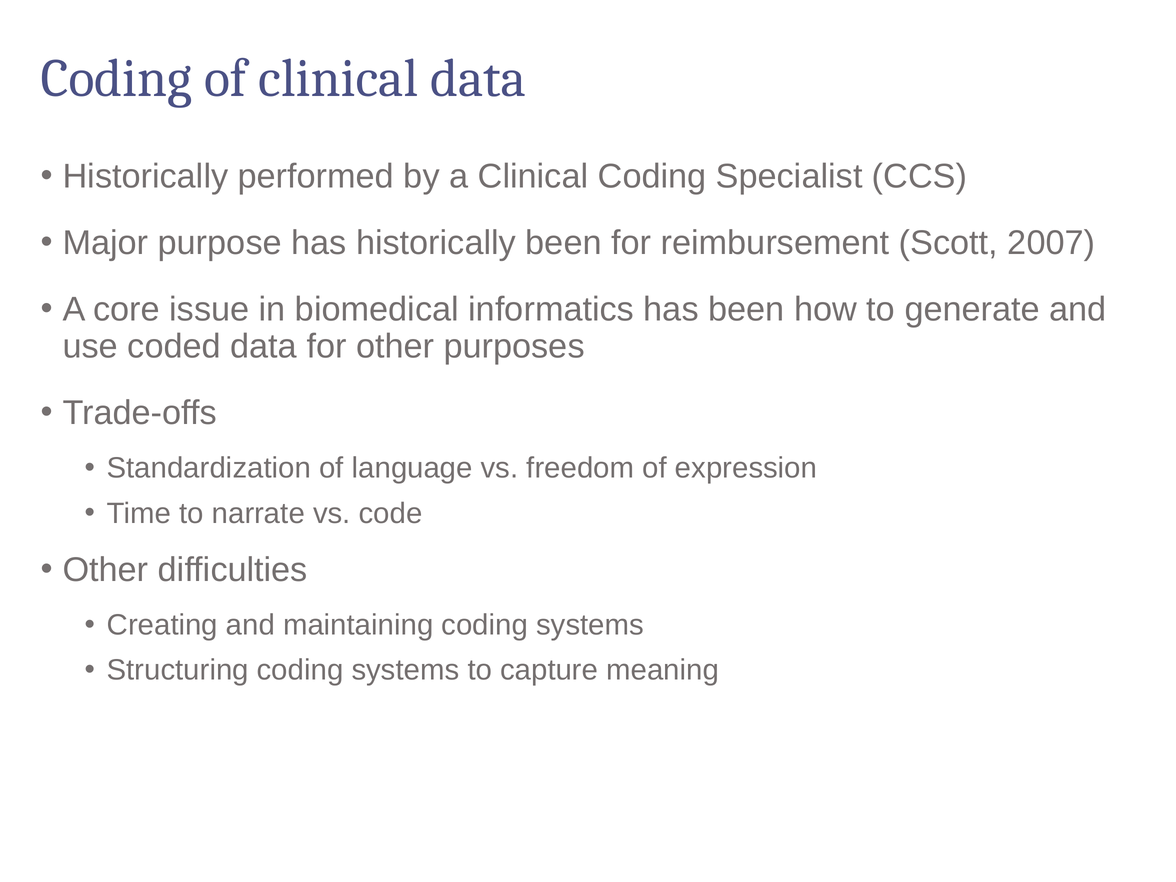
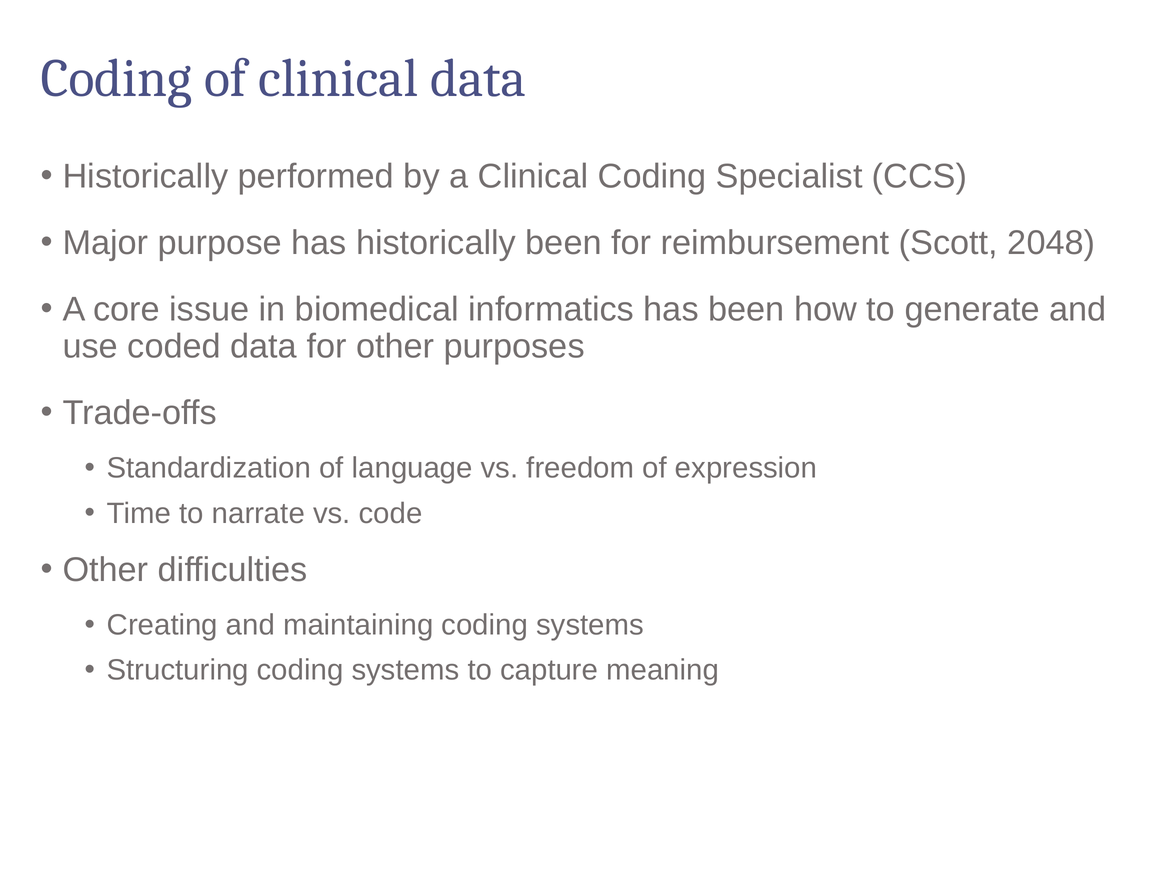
2007: 2007 -> 2048 (1051, 243)
